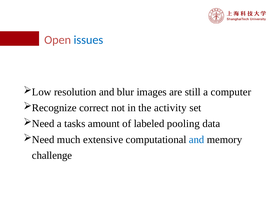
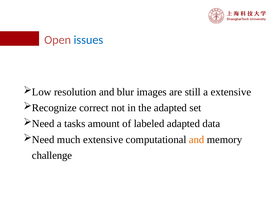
a computer: computer -> extensive (231, 92)
the activity: activity -> adapted (170, 108)
labeled pooling: pooling -> adapted (183, 124)
and colour: blue -> orange (197, 140)
